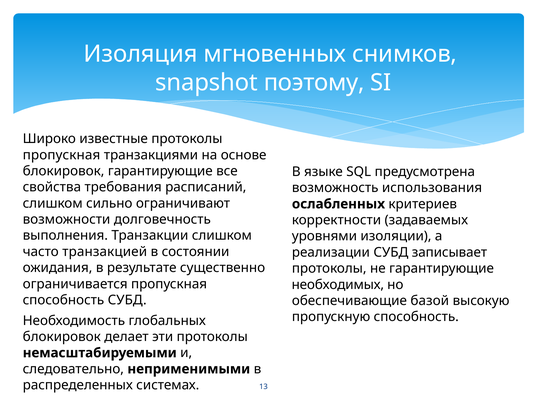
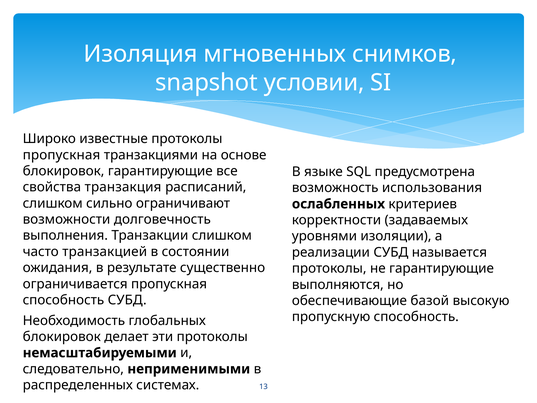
поэтому: поэтому -> условии (314, 83)
требования: требования -> транзакция (123, 187)
записывает: записывает -> называется (449, 252)
необходимых: необходимых -> выполняются (338, 284)
